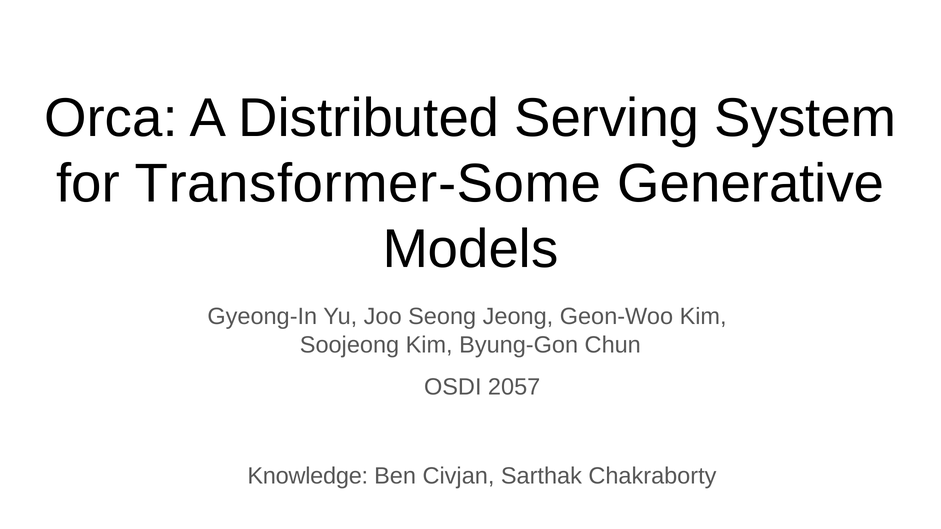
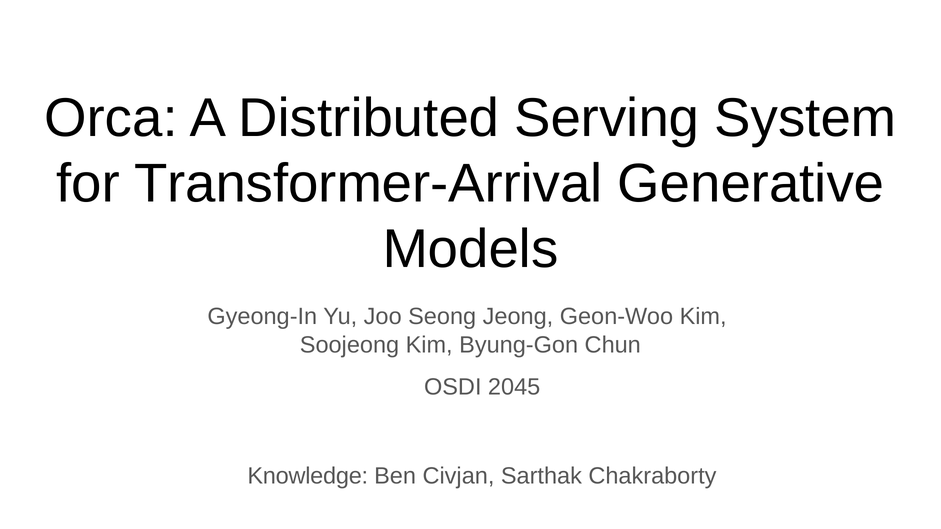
Transformer-Some: Transformer-Some -> Transformer-Arrival (368, 184)
2057: 2057 -> 2045 (514, 387)
